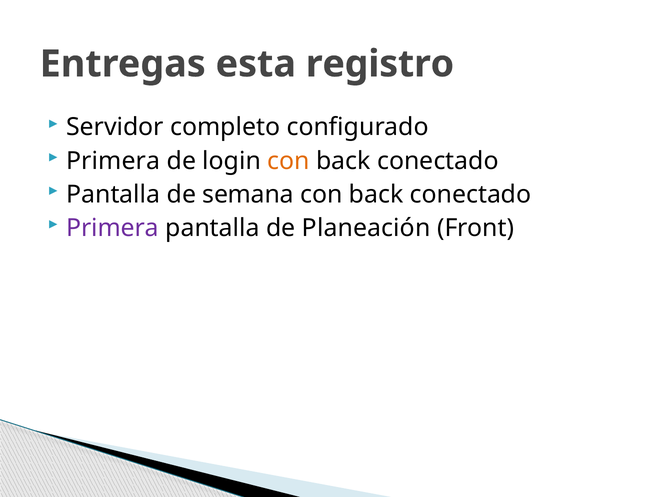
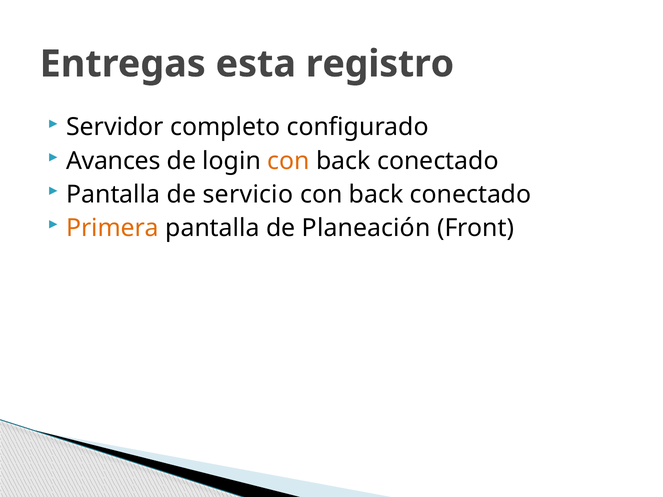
Primera: Primera -> Avances (113, 161)
semana: semana -> servicio (248, 194)
Primera colour: purple -> orange (113, 228)
